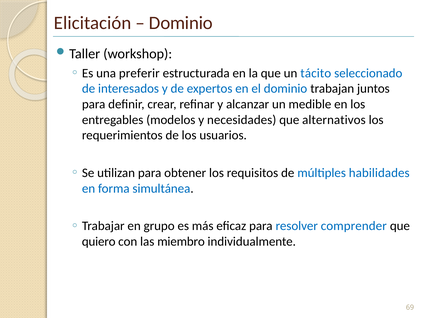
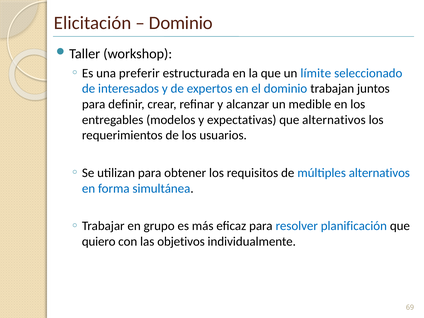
tácito: tácito -> límite (316, 73)
necesidades: necesidades -> expectativas (242, 120)
múltiples habilidades: habilidades -> alternativos (379, 173)
comprender: comprender -> planificación (354, 226)
miembro: miembro -> objetivos (181, 241)
